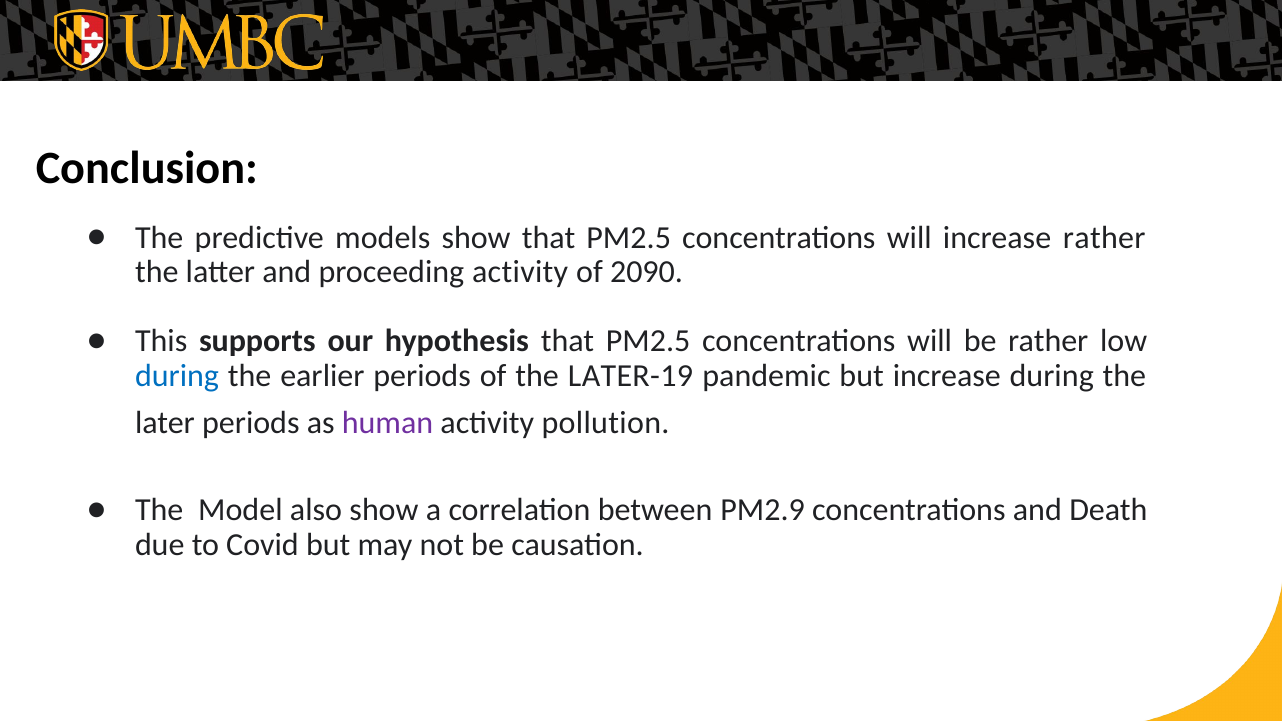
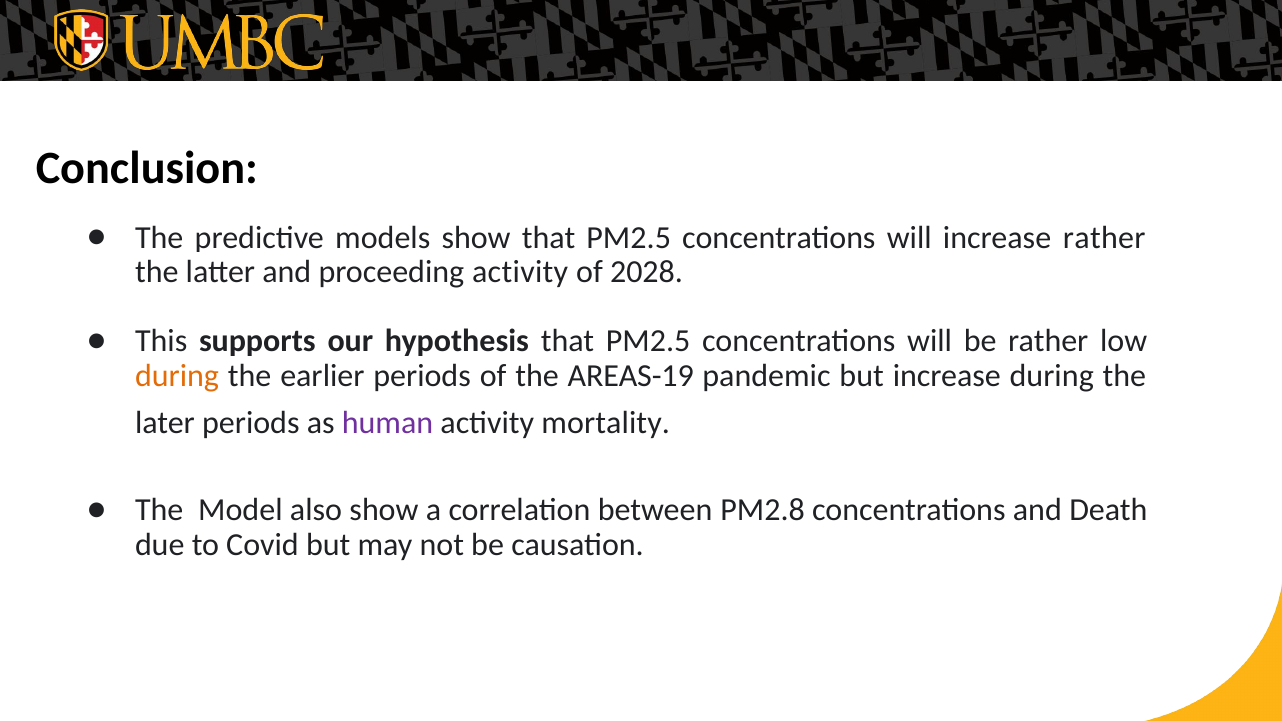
2090: 2090 -> 2028 (647, 272)
during colour: blue -> orange (177, 376)
LATER-19: LATER-19 -> AREAS-19 (631, 376)
pollution: pollution -> mortality (606, 423)
PM2.9: PM2.9 -> PM2.8 (763, 511)
